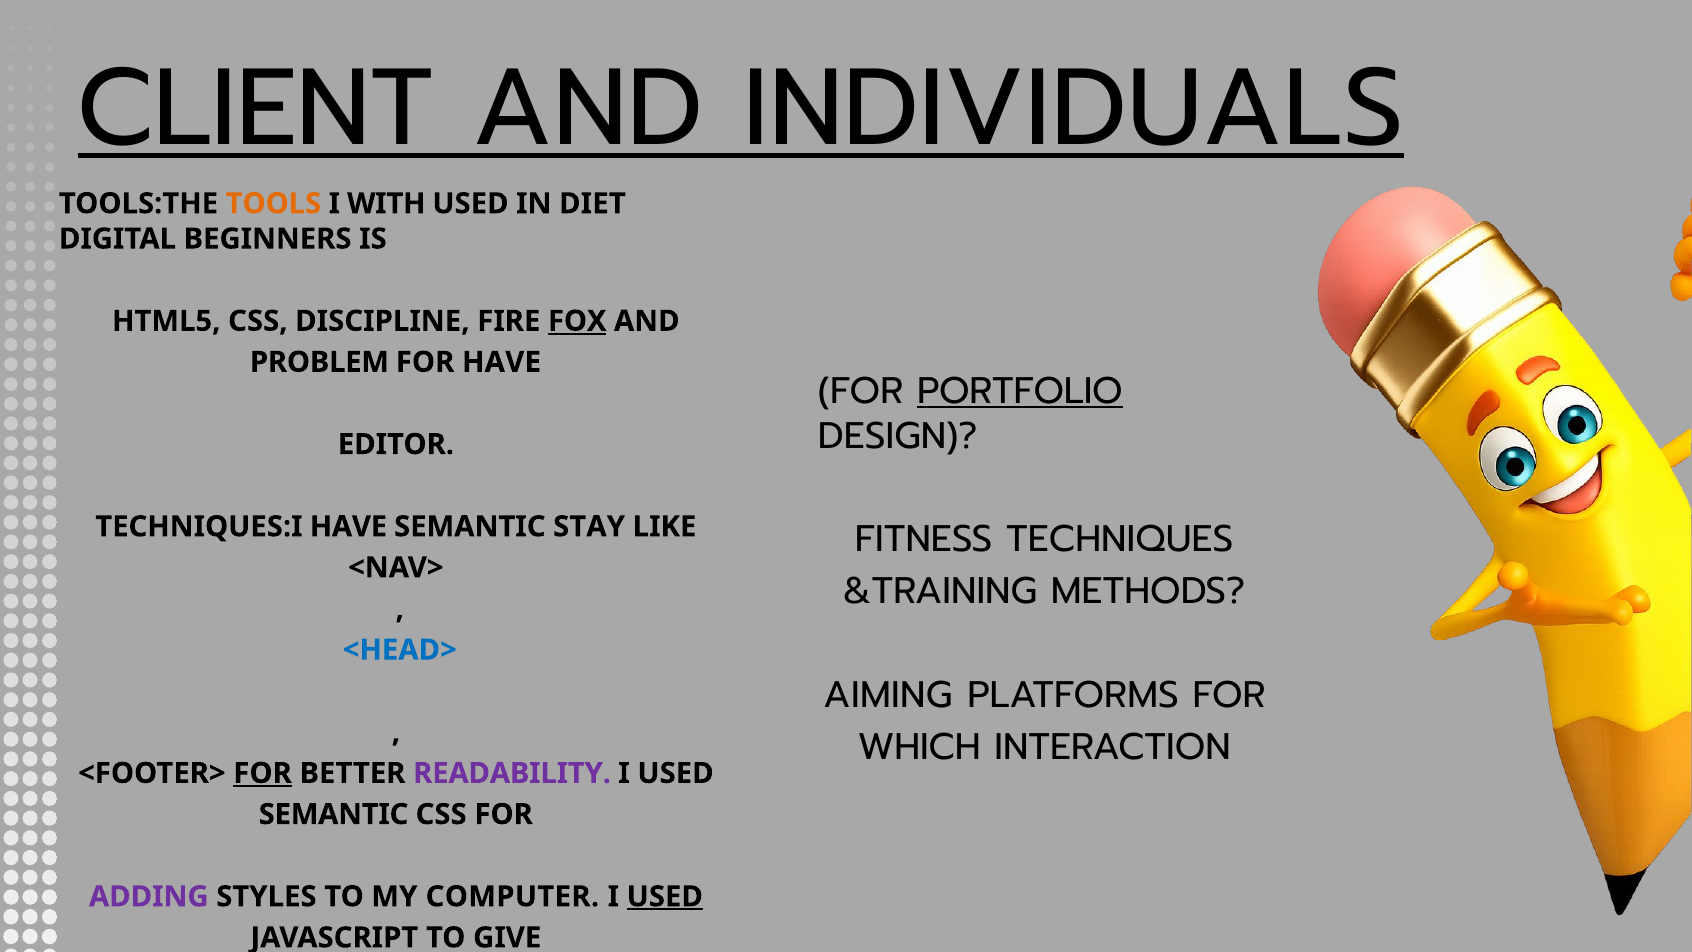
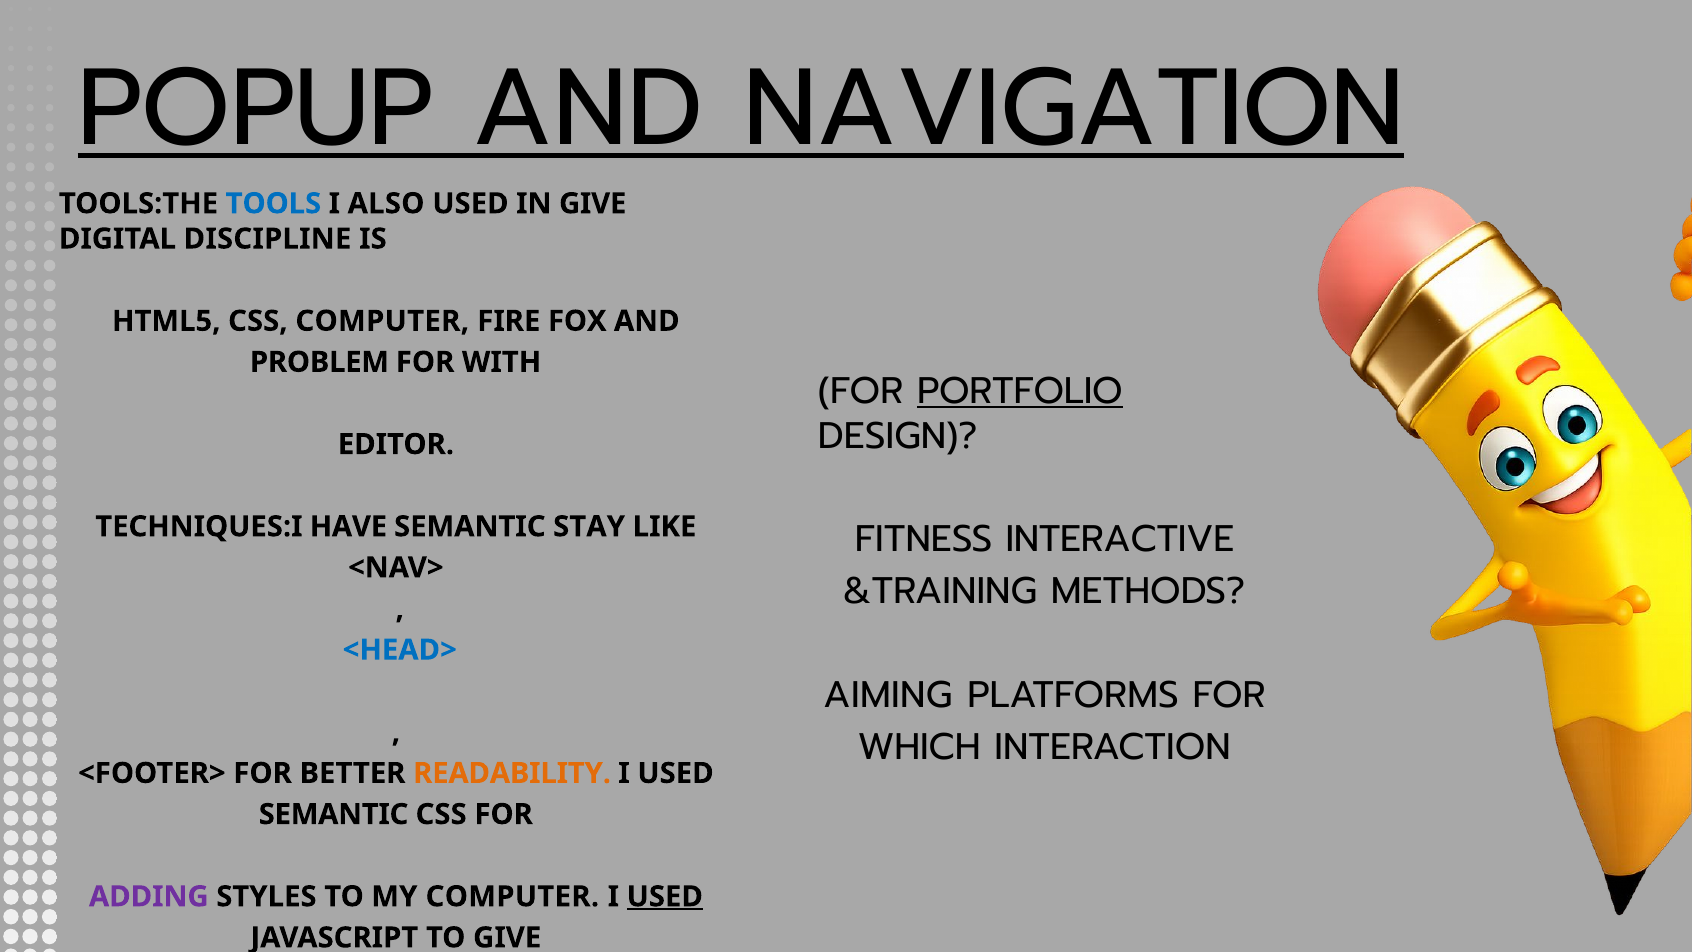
CLIENT: CLIENT -> POPUP (256, 109)
AND INDIVIDUALS: INDIVIDUALS -> NAVIGATION (1074, 109)
TOOLS colour: orange -> blue (273, 204)
WITH: WITH -> ALSO (386, 204)
IN DIET: DIET -> GIVE (593, 204)
BEGINNERS: BEGINNERS -> DISCIPLINE (267, 239)
CSS DISCIPLINE: DISCIPLINE -> COMPUTER (382, 321)
FOX underline: present -> none (577, 321)
FOR HAVE: HAVE -> WITH (502, 362)
TECHNIQUES: TECHNIQUES -> INTERACTIVE (1120, 540)
FOR underline: present -> none (263, 773)
READABILITY colour: purple -> orange (512, 773)
